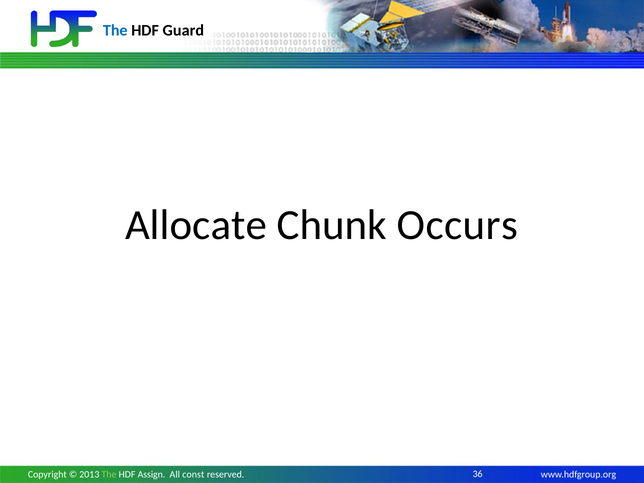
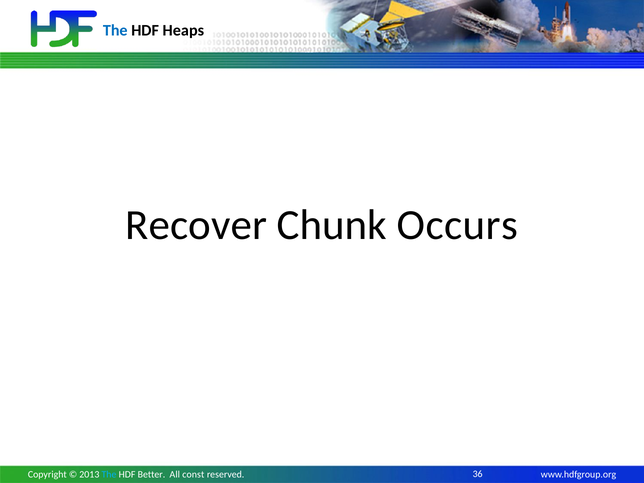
Guard: Guard -> Heaps (183, 30)
Allocate: Allocate -> Recover (196, 225)
The colour: light green -> light blue (109, 475)
Assign: Assign -> Better (151, 475)
